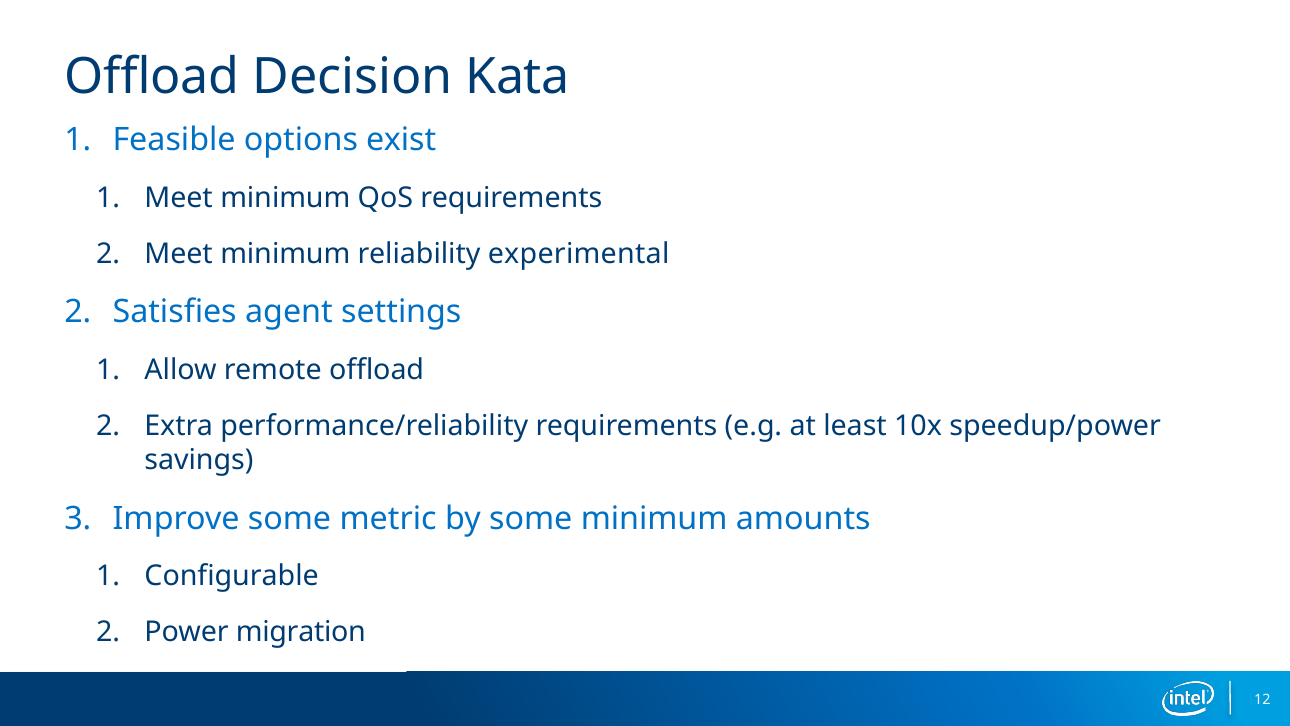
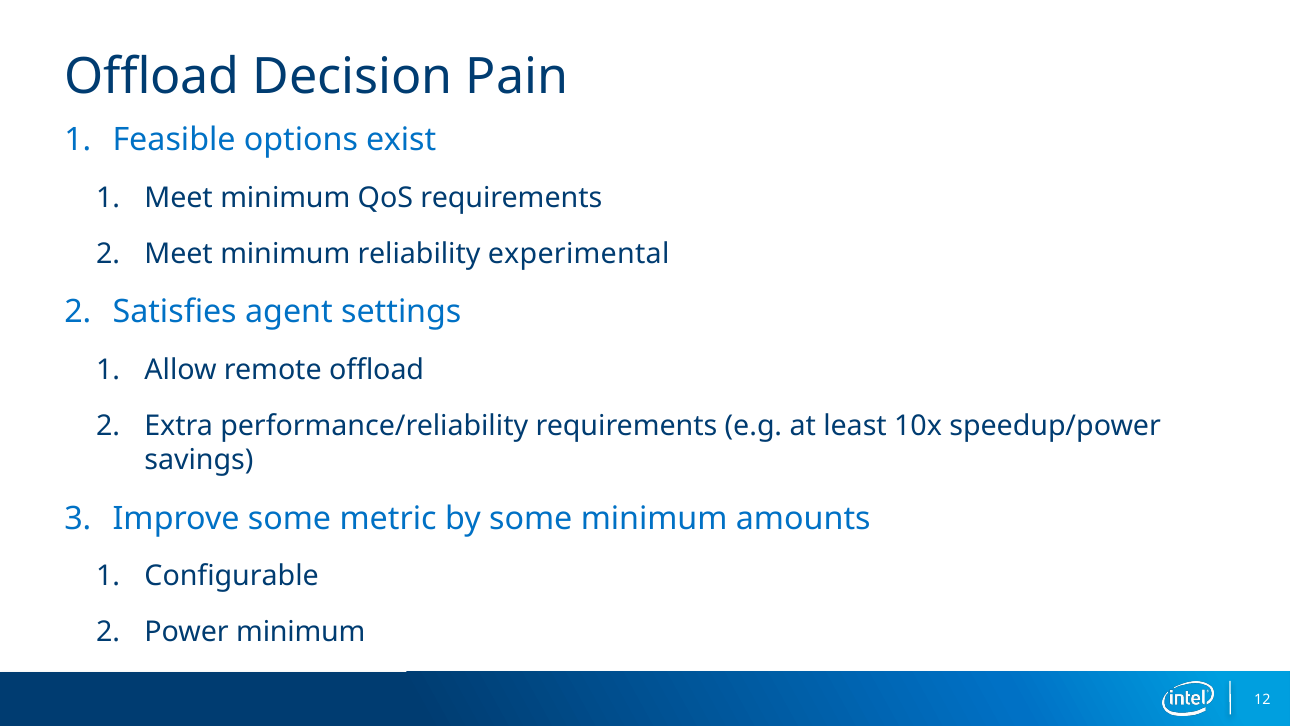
Kata: Kata -> Pain (517, 77)
Power migration: migration -> minimum (301, 632)
